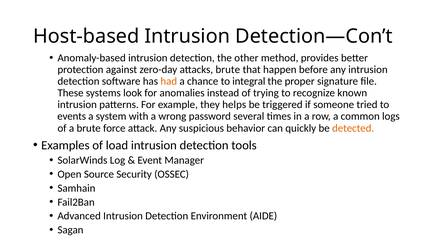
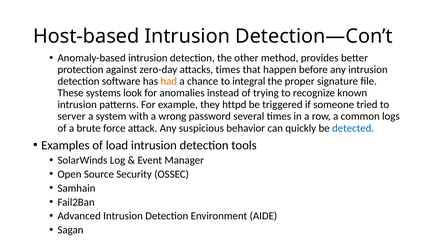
attacks brute: brute -> times (228, 70)
helps: helps -> httpd (234, 105)
events: events -> server (72, 116)
detected colour: orange -> blue (353, 128)
